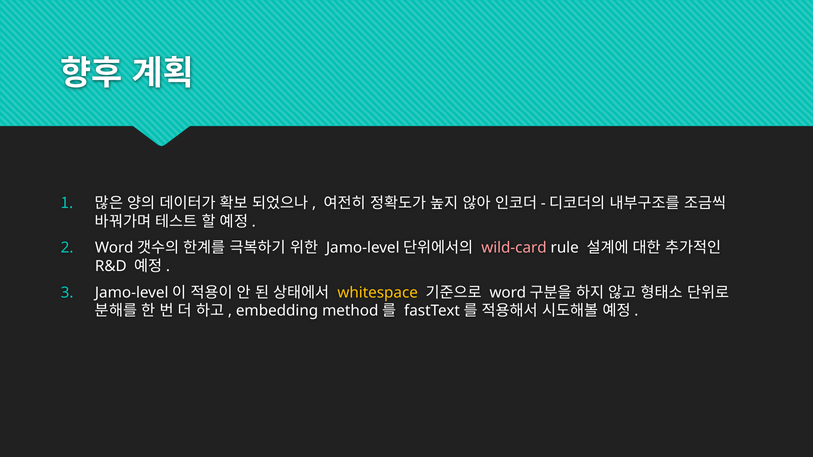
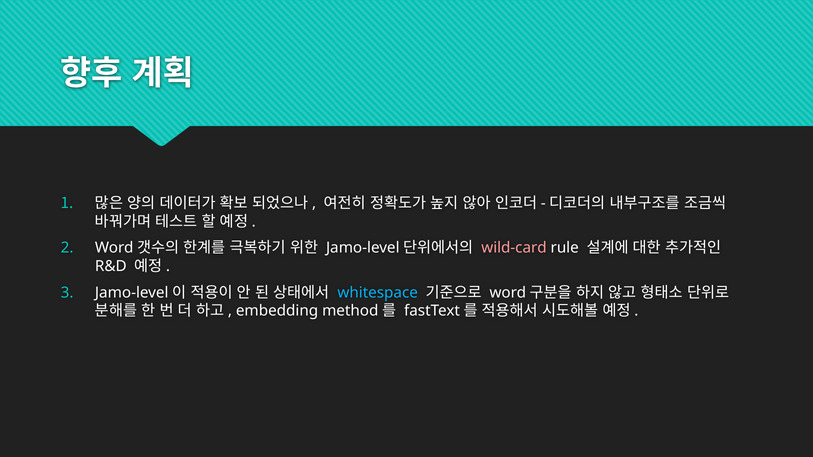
whitespace colour: yellow -> light blue (378, 293)
